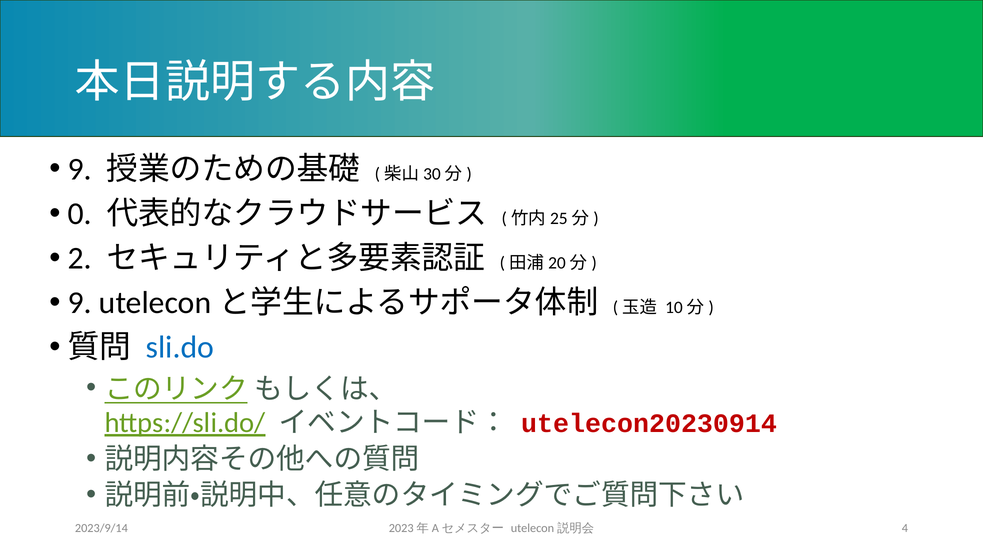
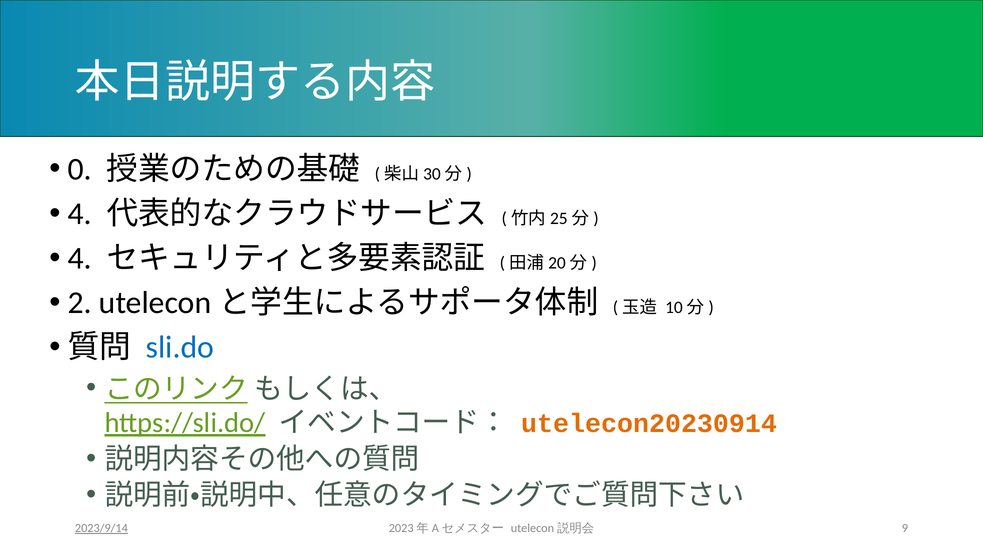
9: 9 -> 0 (80, 169)
0: 0 -> 4 (80, 214)
2: 2 -> 4 (80, 258)
9: 9 -> 2 (80, 303)
utelecon20230914 colour: red -> orange (649, 424)
2023/9/14 underline: none -> present (101, 528)
4: 4 -> 9 (905, 528)
